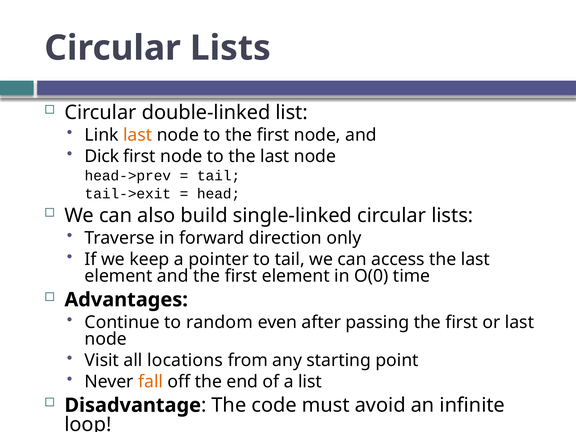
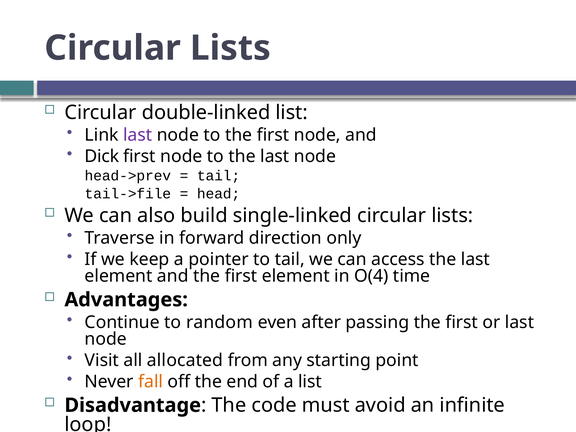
last colour: orange -> purple (138, 135)
tail->exit: tail->exit -> tail->file (128, 194)
O(0: O(0 -> O(4 (371, 276)
locations: locations -> allocated (185, 360)
